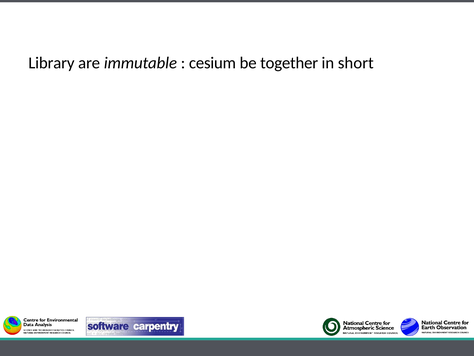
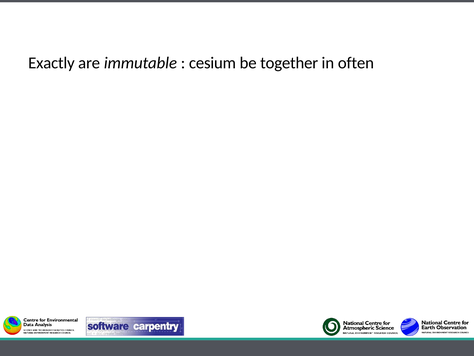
Library: Library -> Exactly (51, 63)
short: short -> often (356, 63)
